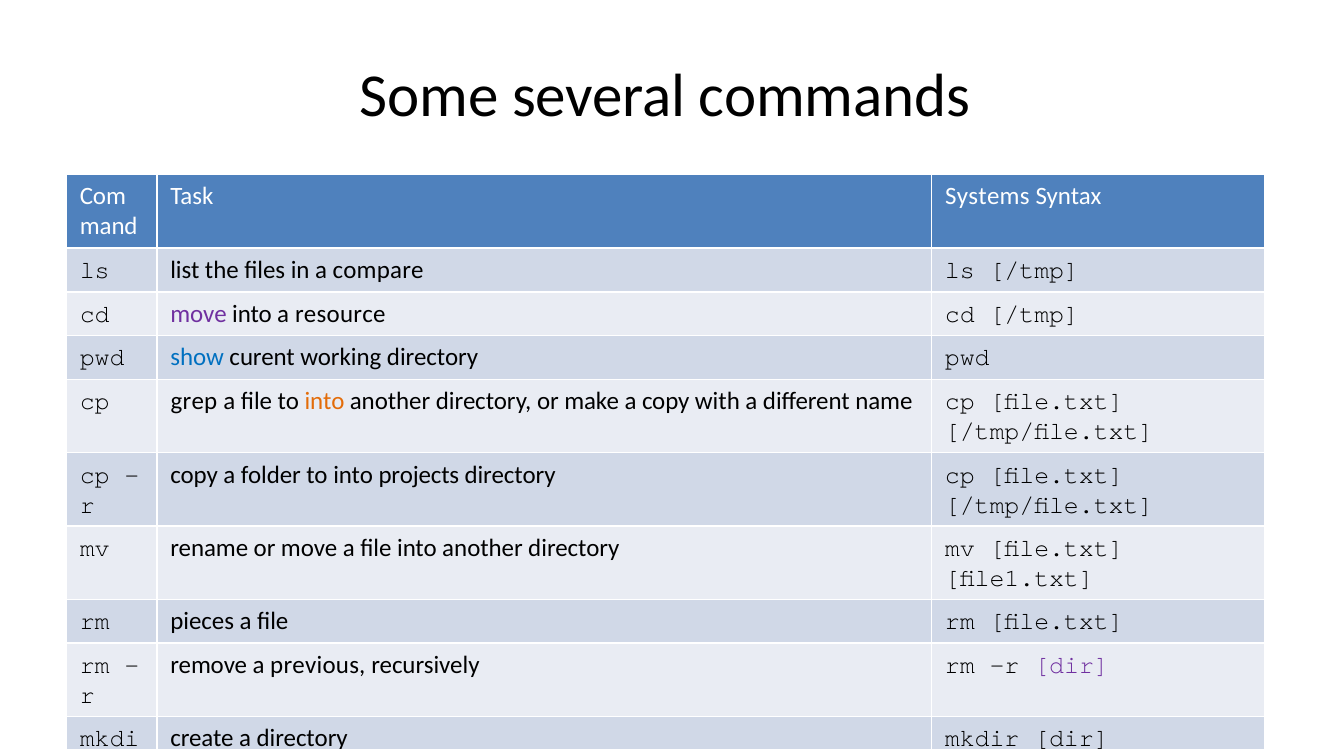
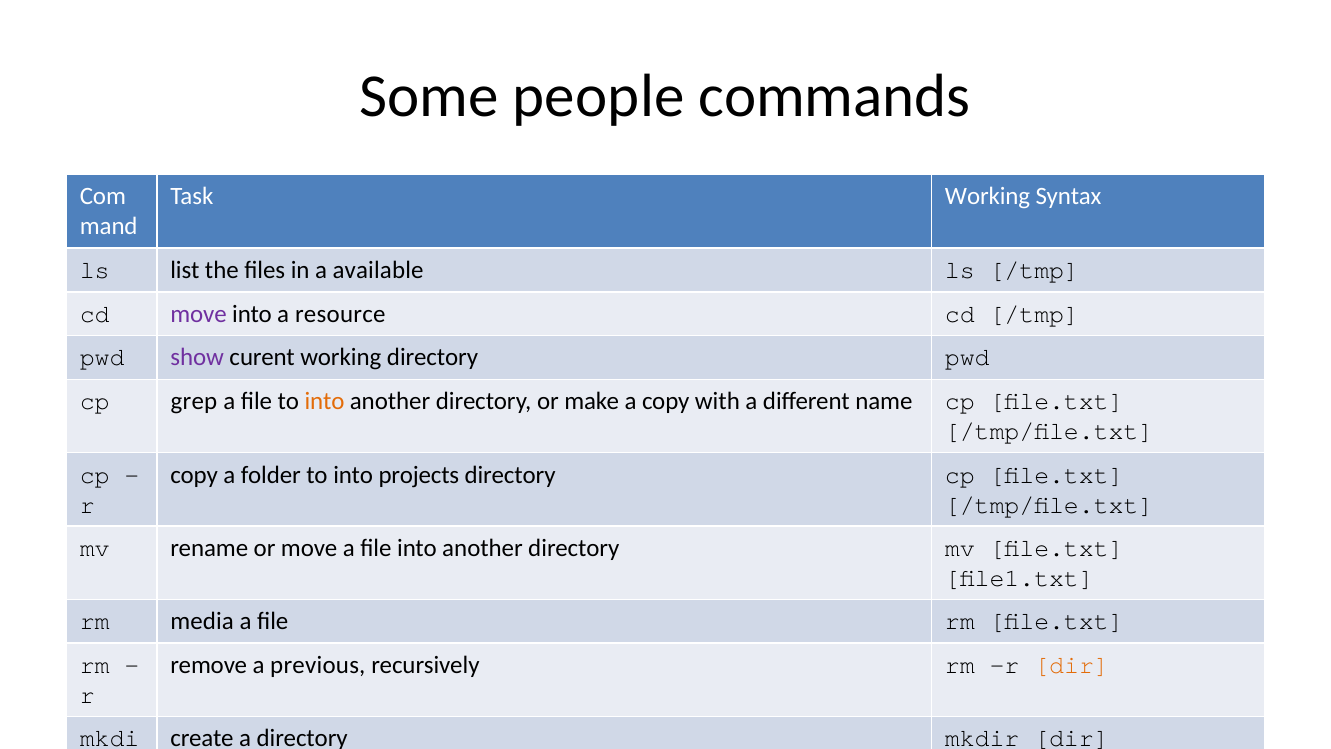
several: several -> people (599, 97)
Task Systems: Systems -> Working (988, 196)
compare: compare -> available (378, 270)
show colour: blue -> purple (197, 358)
pieces: pieces -> media (202, 621)
dir colour: purple -> orange (1072, 665)
